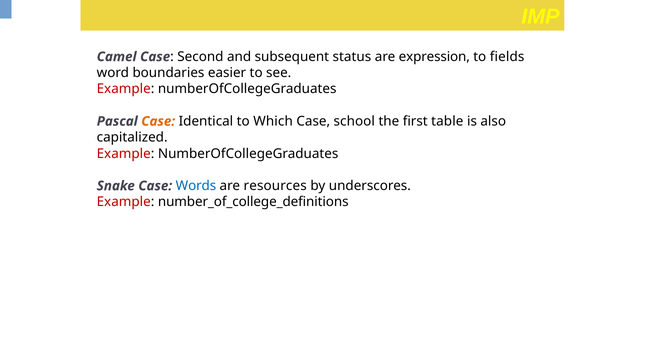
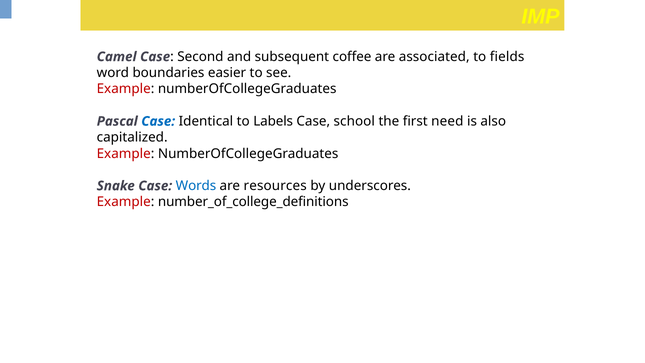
status: status -> coffee (352, 57)
expression: expression -> associated (434, 57)
Case colour: orange -> blue (158, 121)
Which: Which -> Labels (273, 121)
table: table -> need (447, 121)
